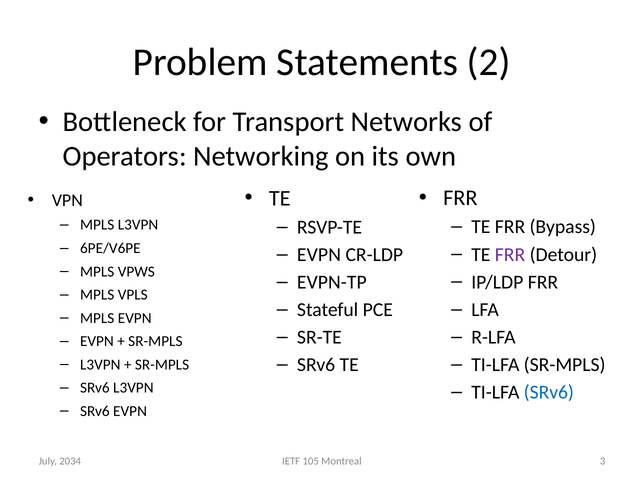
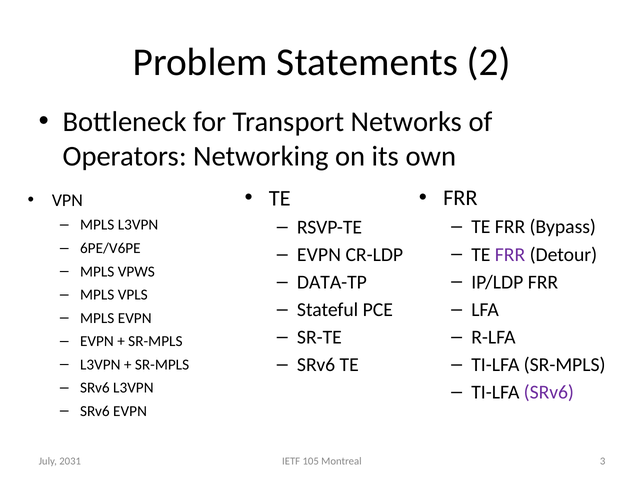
EVPN-TP: EVPN-TP -> DATA-TP (332, 282)
SRv6 colour: blue -> purple (549, 392)
2034: 2034 -> 2031 (70, 461)
